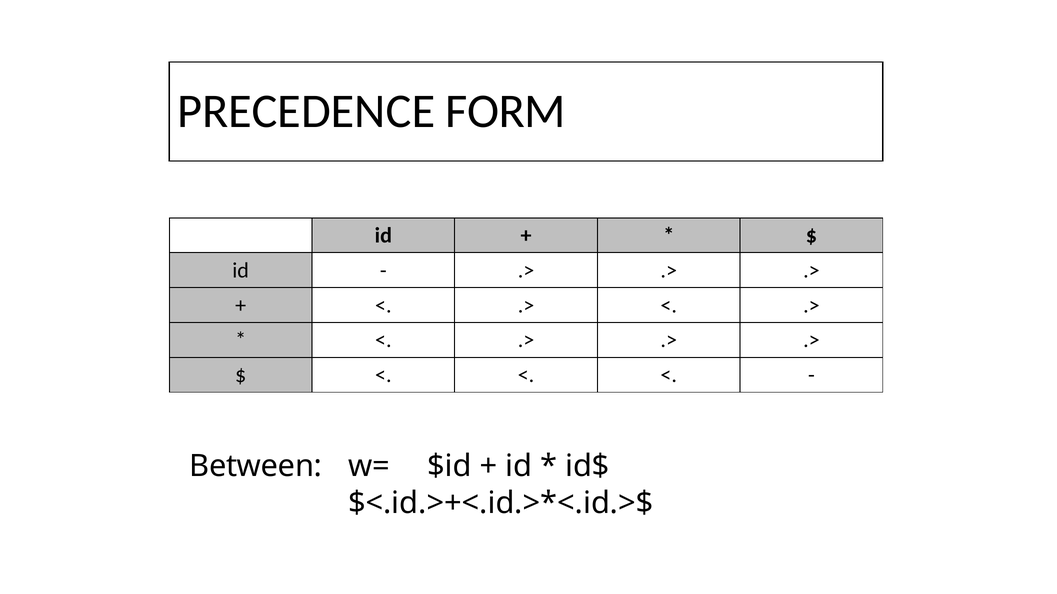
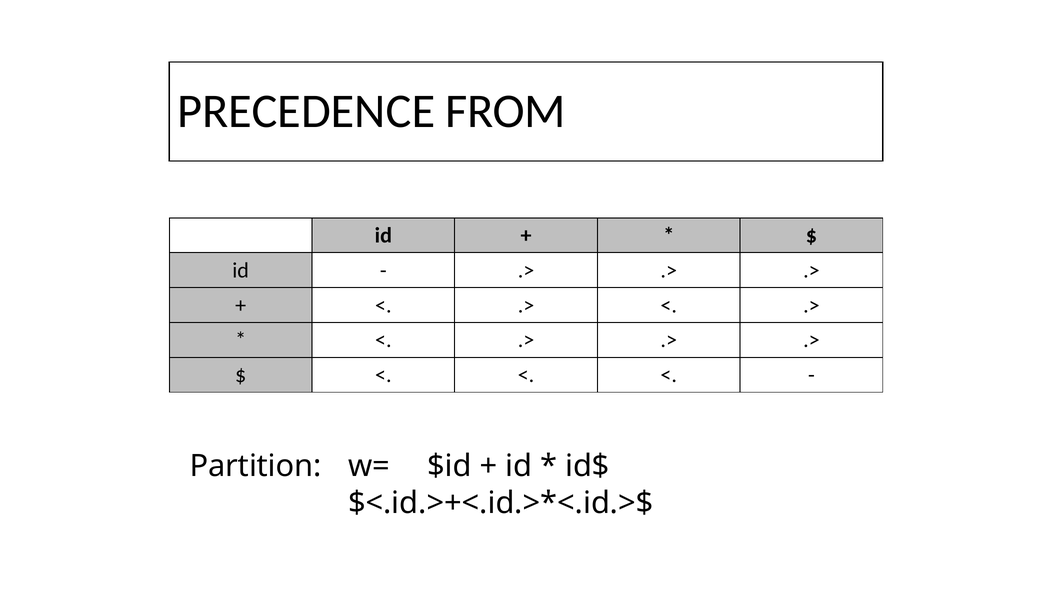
FORM: FORM -> FROM (506, 111)
Between: Between -> Partition (256, 467)
